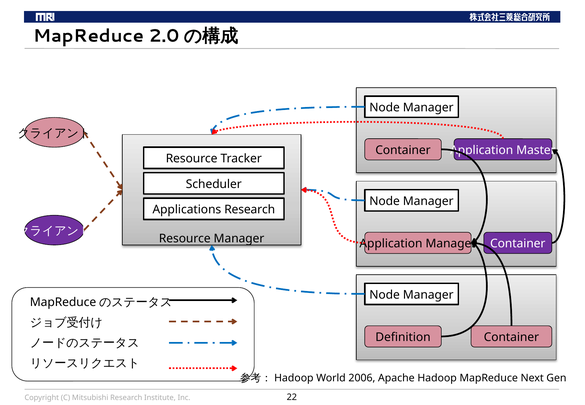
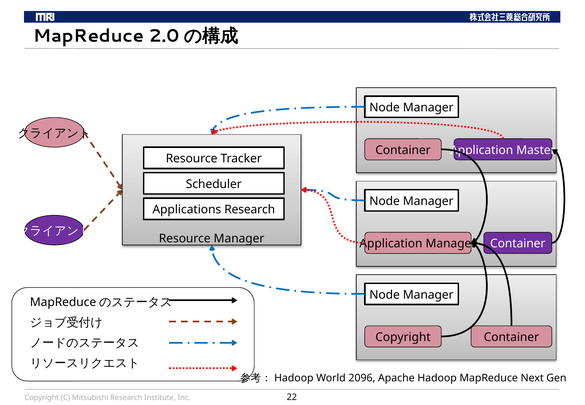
Definition: Definition -> Copyright (403, 337)
2006: 2006 -> 2096 (362, 378)
